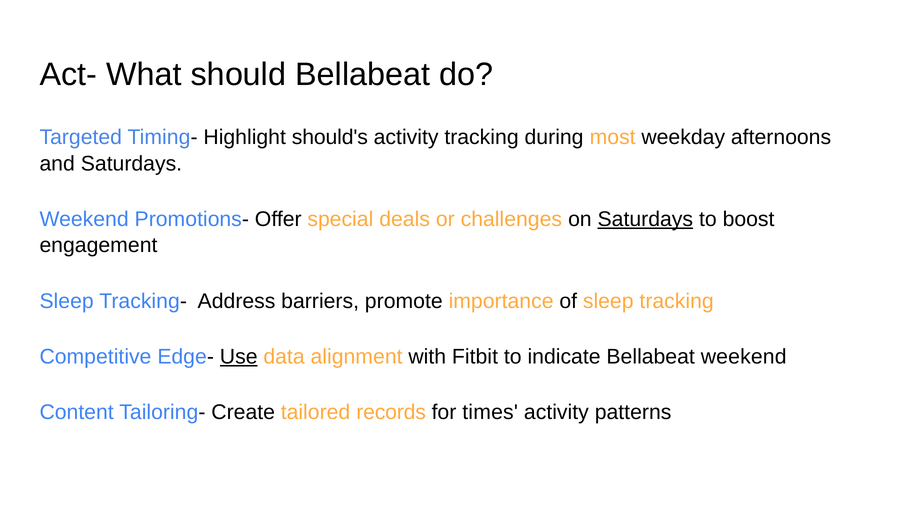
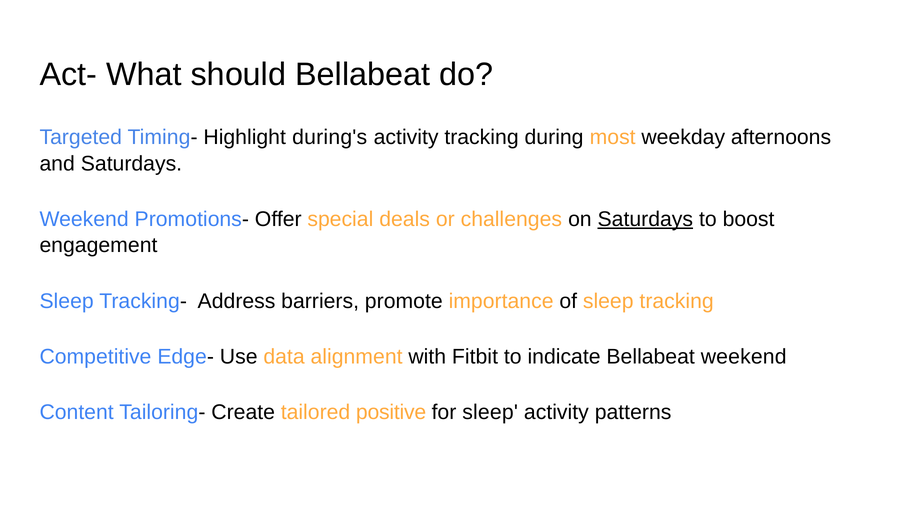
should's: should's -> during's (330, 137)
Use underline: present -> none (239, 356)
records: records -> positive (391, 412)
for times: times -> sleep (490, 412)
